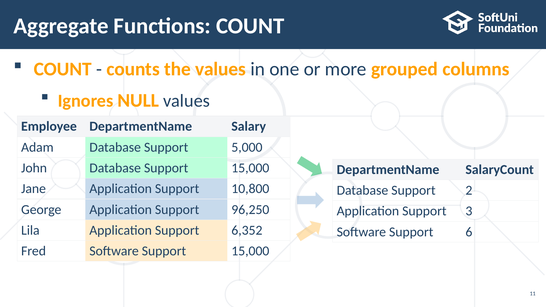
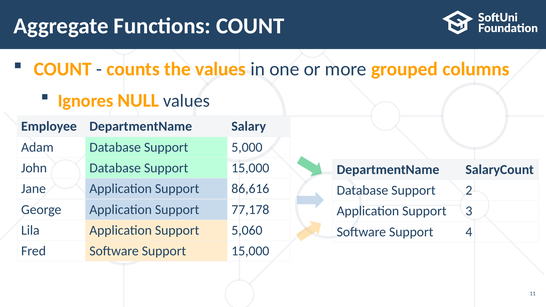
10,800: 10,800 -> 86,616 (250, 189)
96,250: 96,250 -> 77,178 (250, 210)
6,352: 6,352 -> 5,060 (247, 230)
6: 6 -> 4 (469, 232)
